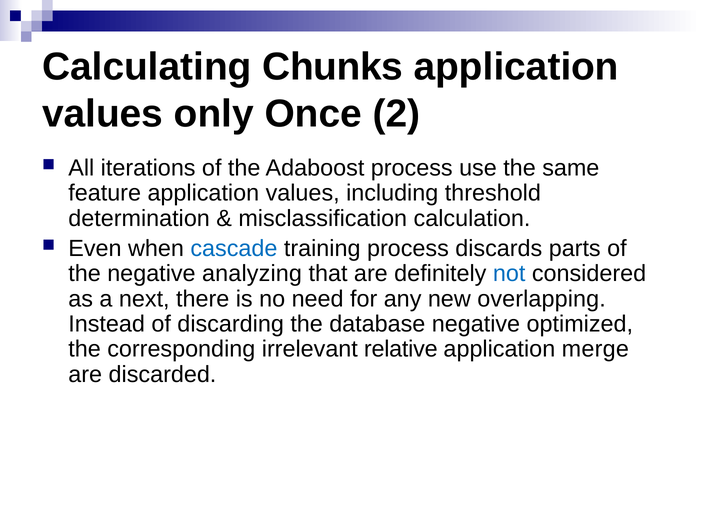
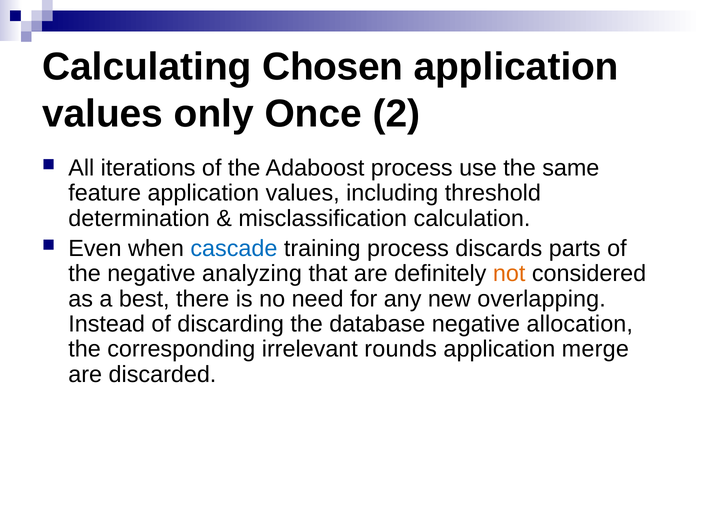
Chunks: Chunks -> Chosen (333, 67)
not colour: blue -> orange (509, 273)
next: next -> best (144, 299)
optimized: optimized -> allocation (580, 324)
relative: relative -> rounds (401, 349)
